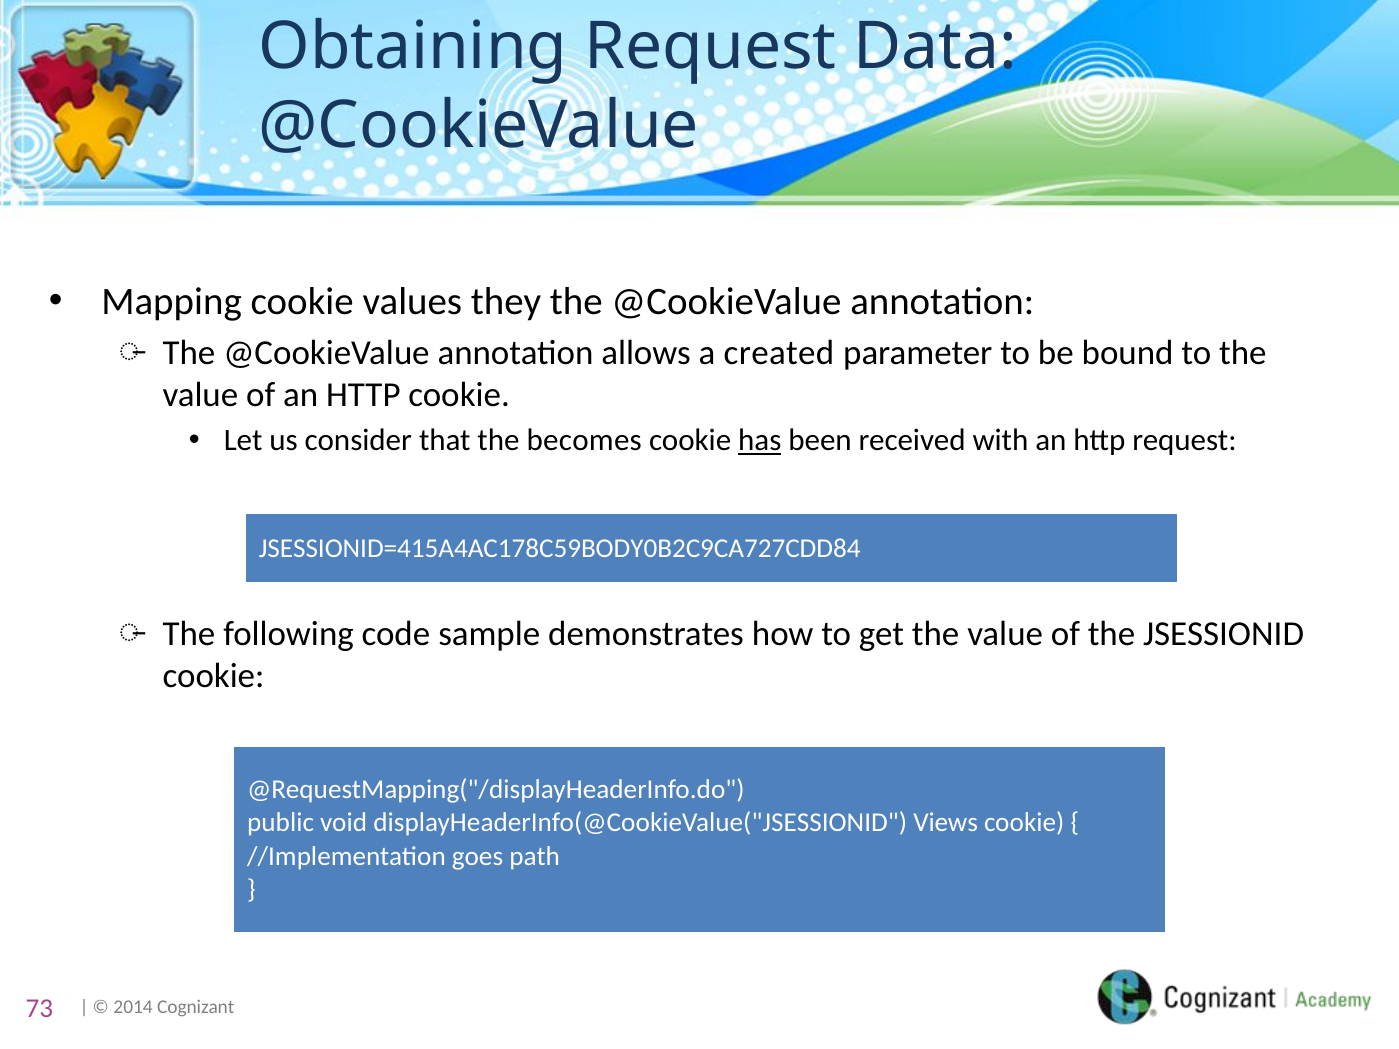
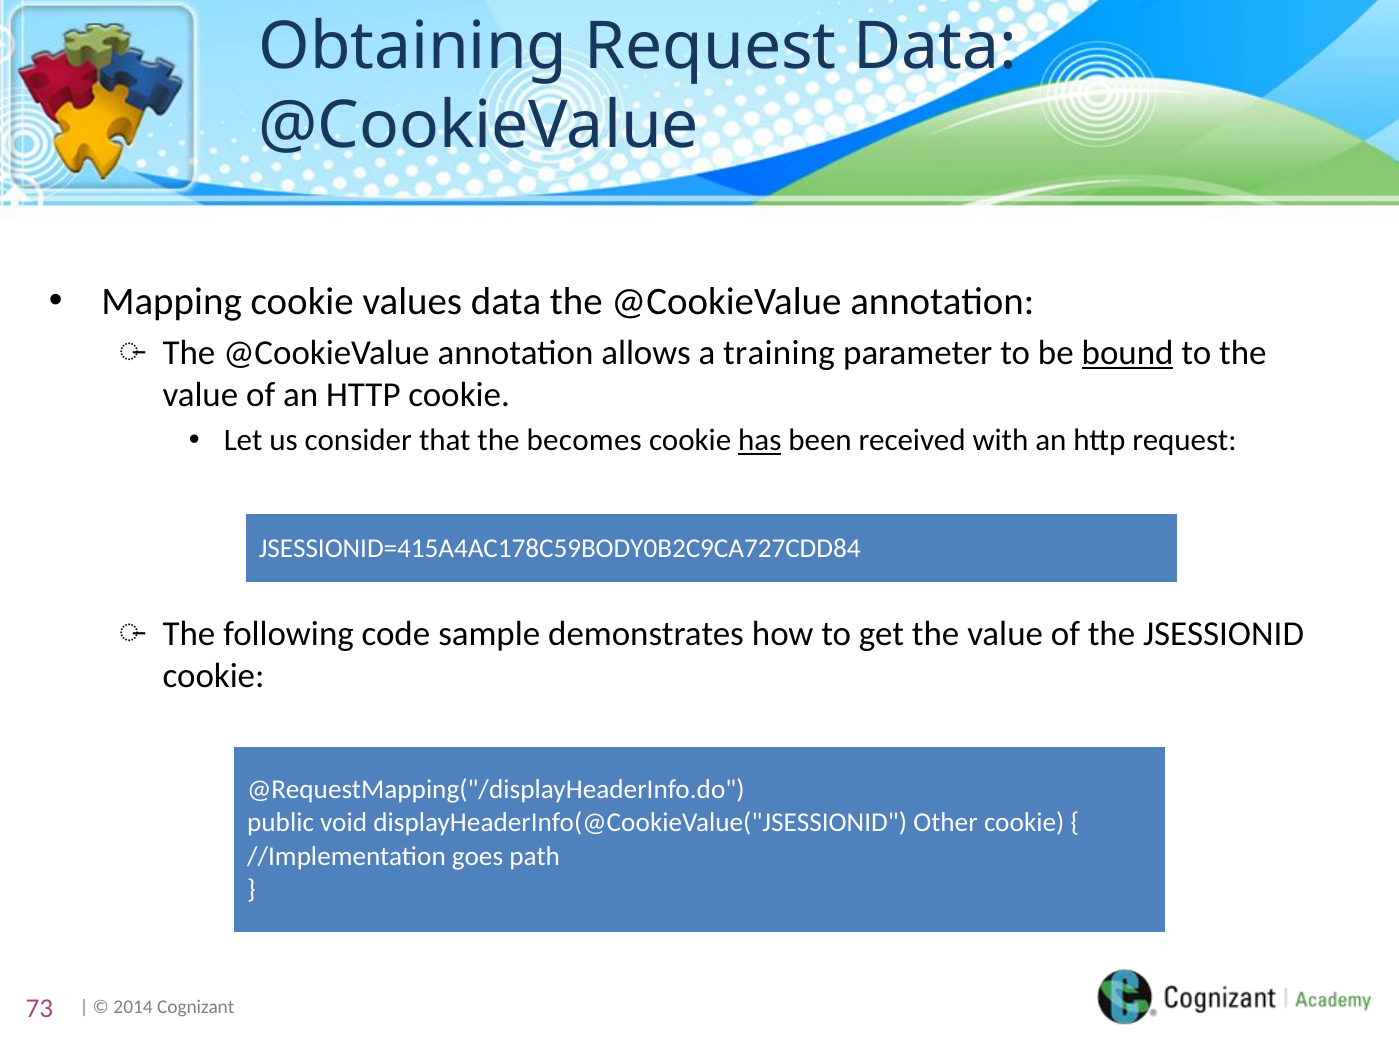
values they: they -> data (506, 302)
created: created -> training (779, 353)
bound underline: none -> present (1128, 353)
Views: Views -> Other (945, 823)
